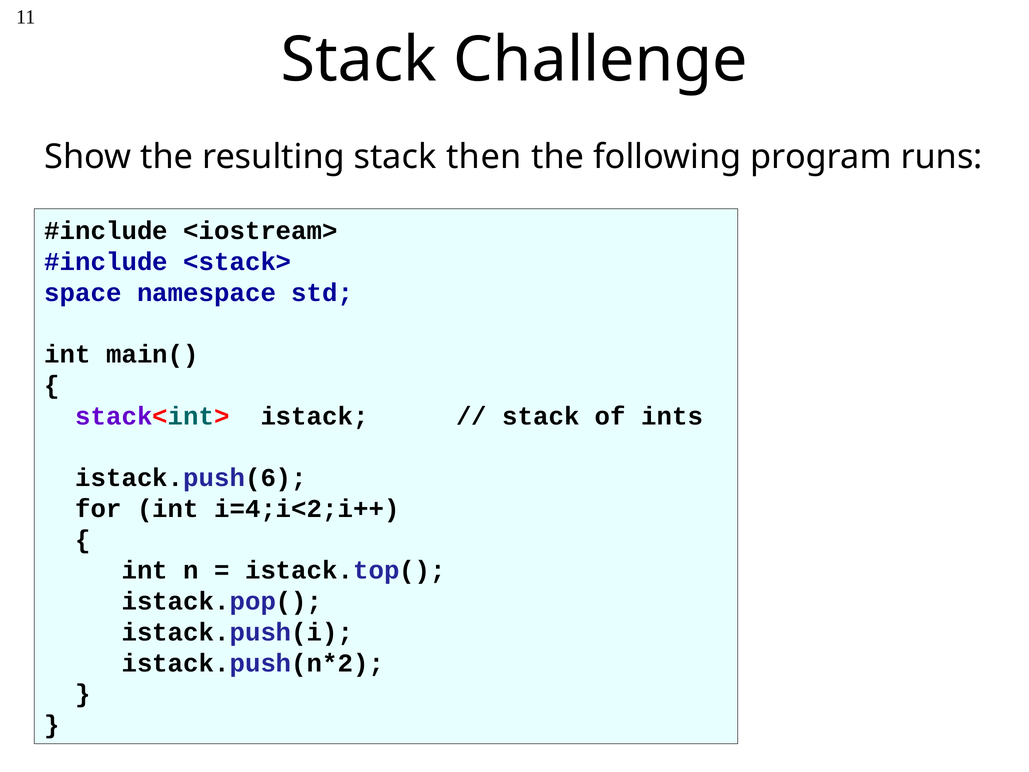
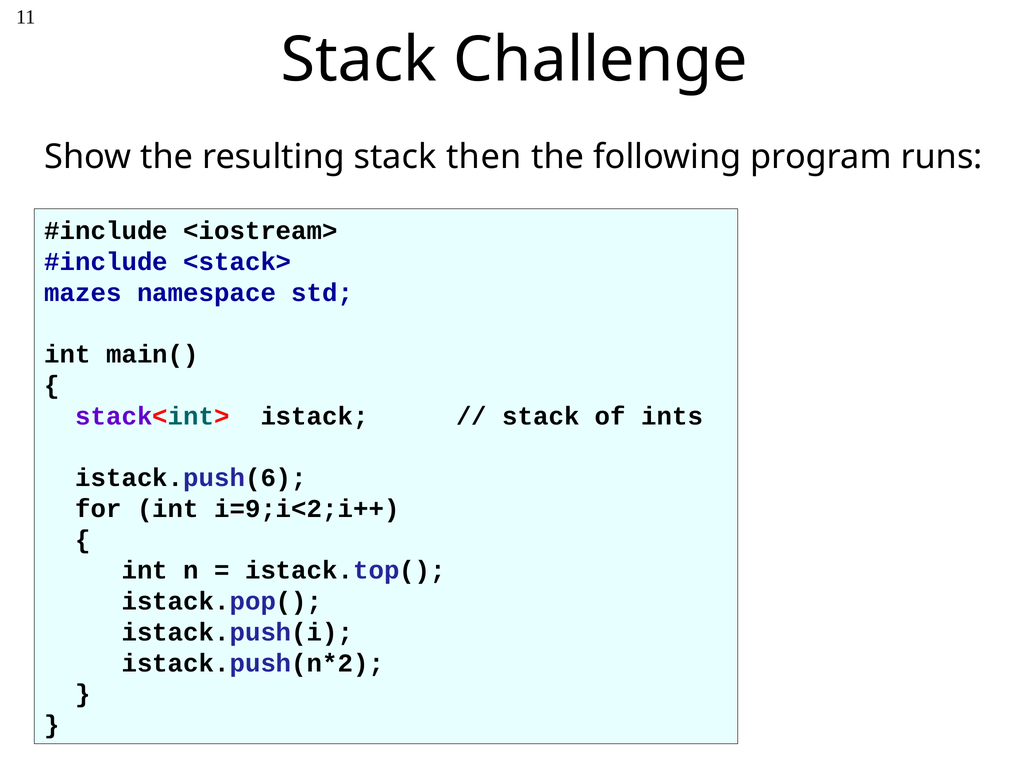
space: space -> mazes (83, 292)
i=4;i<2;i++: i=4;i<2;i++ -> i=9;i<2;i++ (307, 509)
